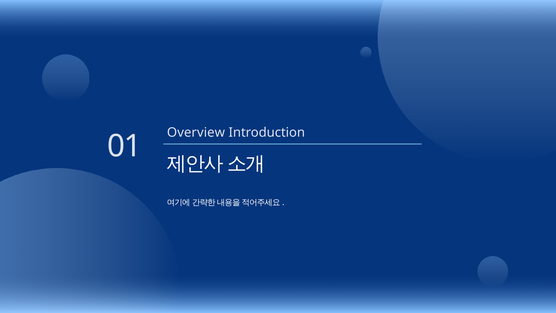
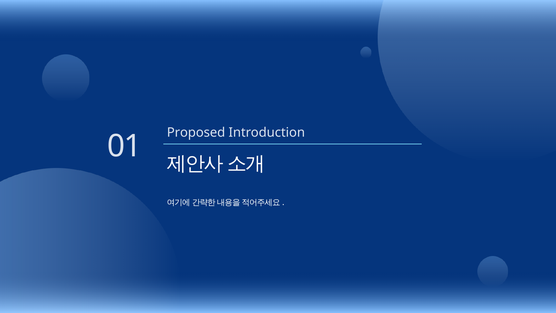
Overview: Overview -> Proposed (196, 132)
